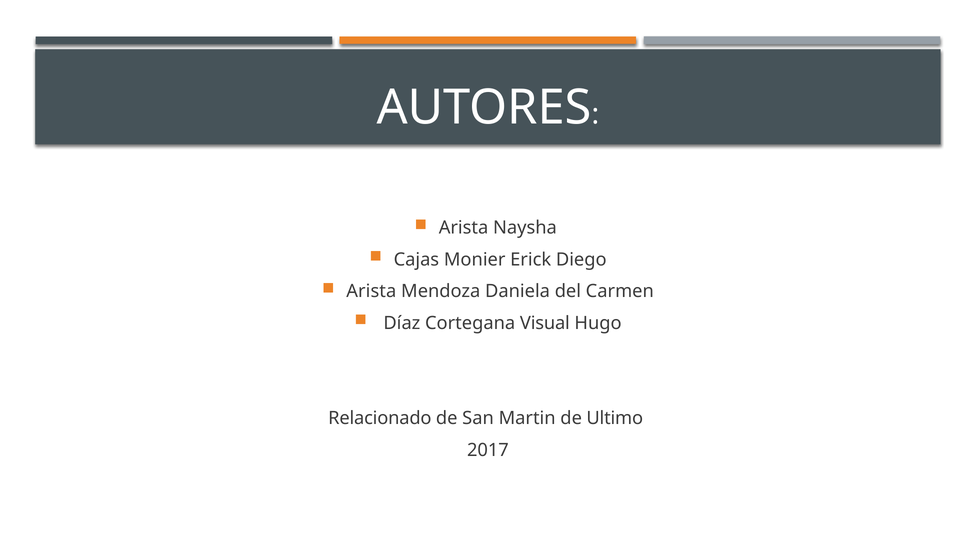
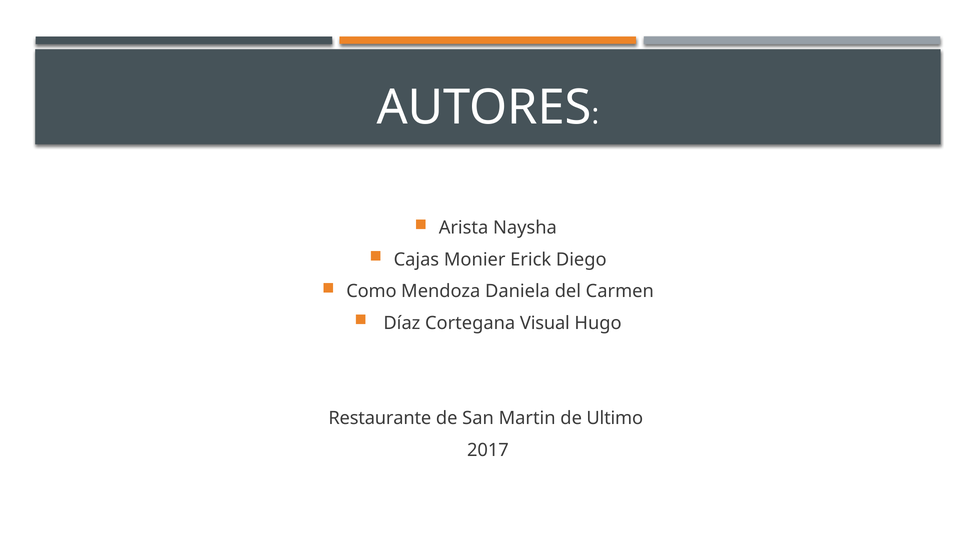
Arista: Arista -> Como (371, 291)
Relacionado: Relacionado -> Restaurante (380, 418)
